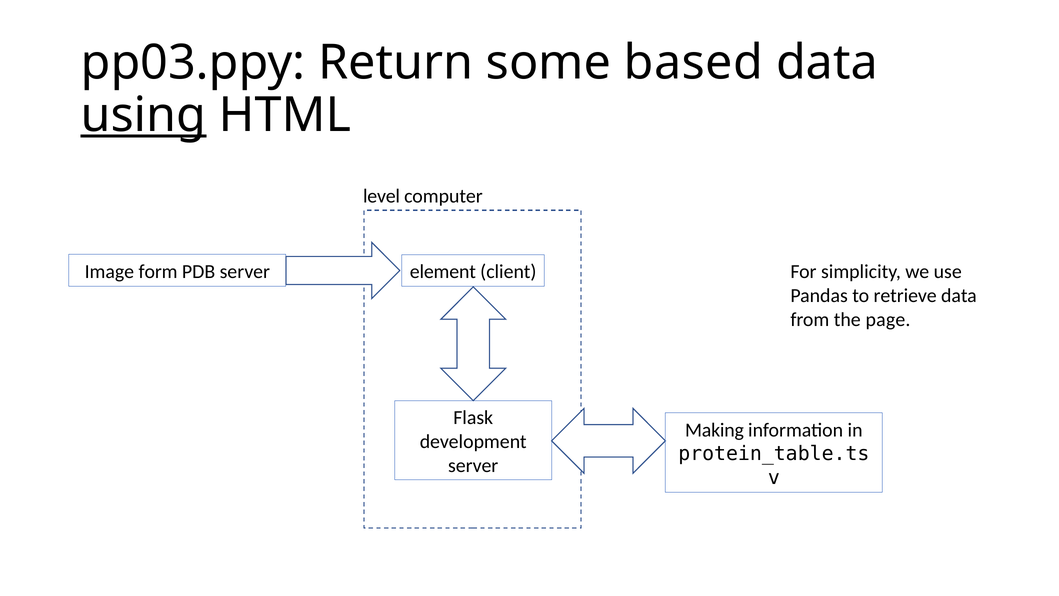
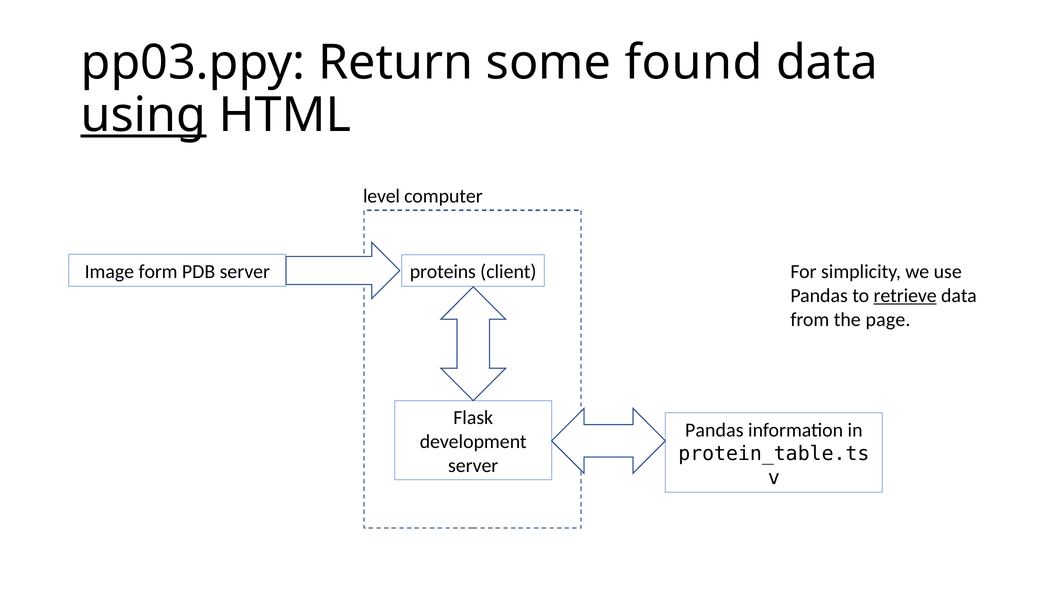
based: based -> found (693, 63)
element: element -> proteins (443, 272)
retrieve underline: none -> present (905, 295)
Making: Making -> Pandas (714, 430)
